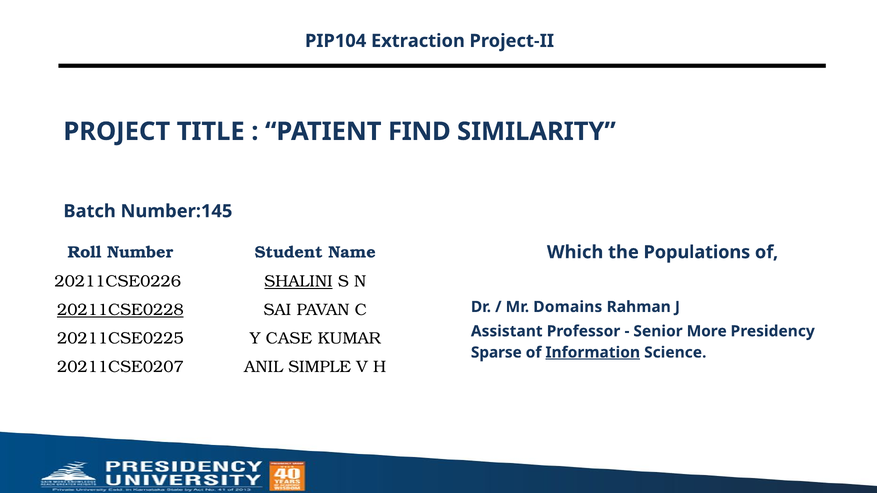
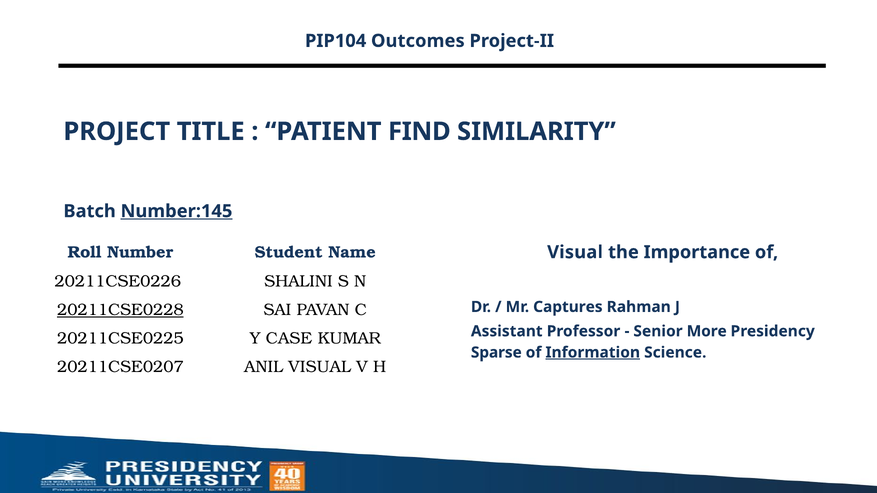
Extraction: Extraction -> Outcomes (418, 41)
Number:145 underline: none -> present (176, 211)
Which: Which -> Visual (575, 252)
Populations: Populations -> Importance (697, 252)
SHALINI underline: present -> none (298, 282)
Domains: Domains -> Captures (568, 307)
ANIL SIMPLE: SIMPLE -> VISUAL (320, 367)
